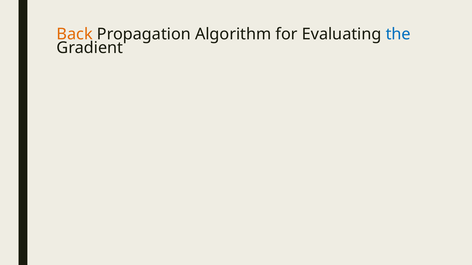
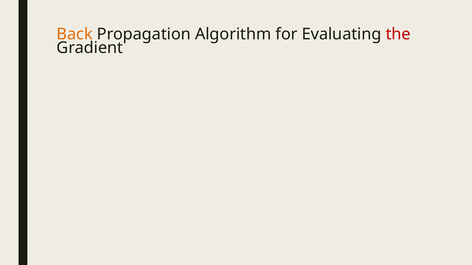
the colour: blue -> red (398, 34)
